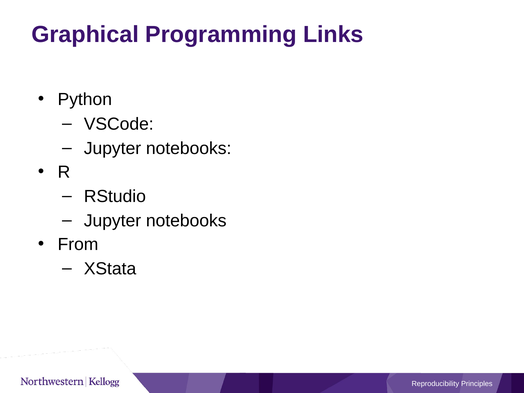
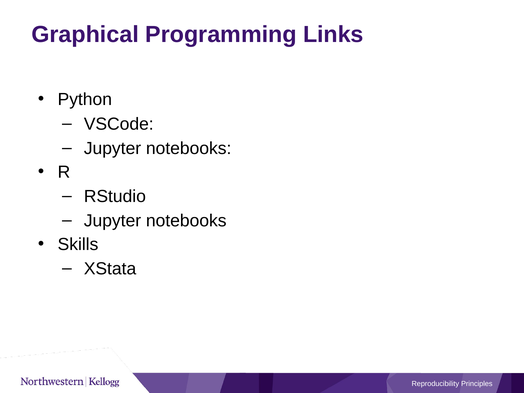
From: From -> Skills (78, 244)
